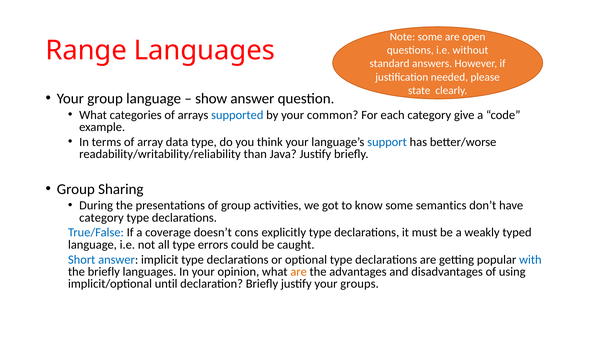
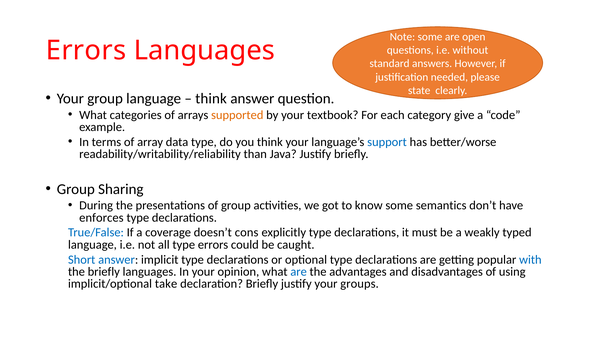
Range: Range -> Errors (86, 50)
show: show -> think (211, 98)
supported colour: blue -> orange (237, 115)
common: common -> textbook (333, 115)
category: category -> enforces (101, 217)
are colour: orange -> blue (299, 271)
until: until -> take (166, 283)
